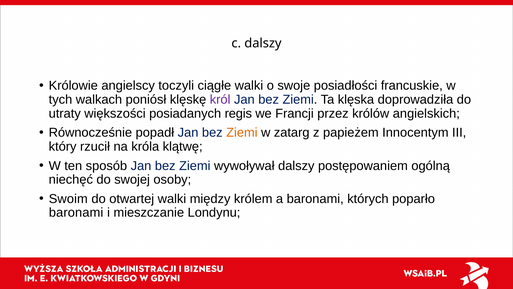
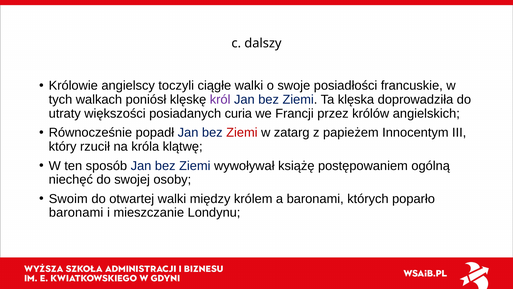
regis: regis -> curia (238, 113)
Ziemi colour: orange -> red (242, 132)
wywoływał dalszy: dalszy -> książę (296, 166)
